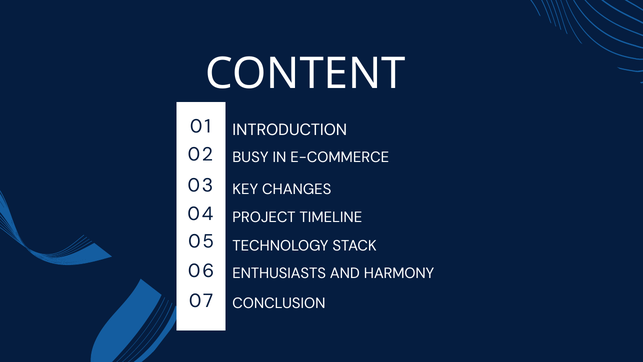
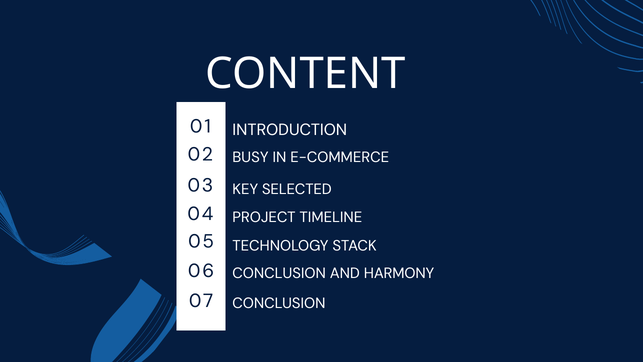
CHANGES: CHANGES -> SELECTED (297, 189)
ENTHUSIASTS: ENTHUSIASTS -> CONCLUSION (279, 273)
